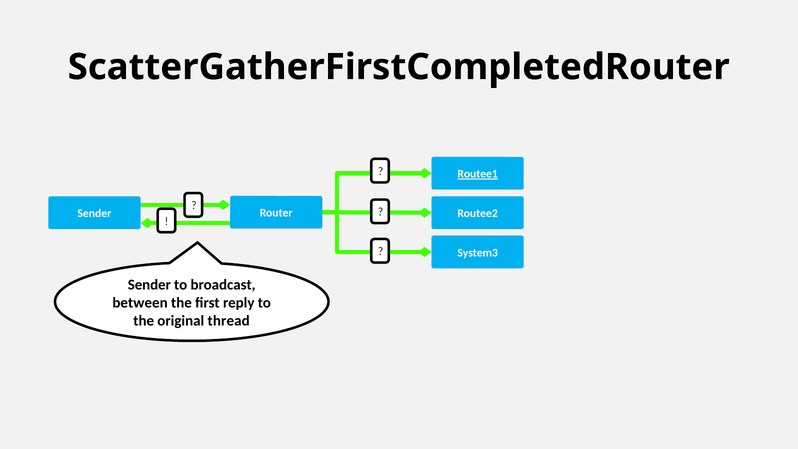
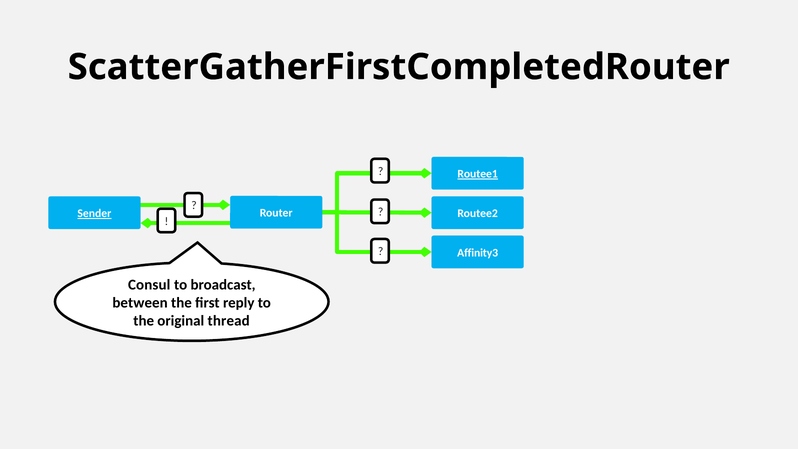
Sender underline: none -> present (94, 213)
System3: System3 -> Affinity3 (478, 253)
Sender: Sender -> Consul (149, 285)
